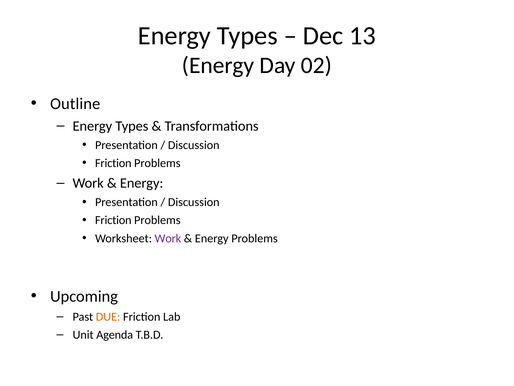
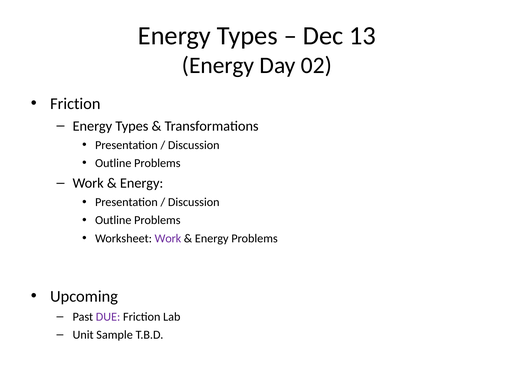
Outline: Outline -> Friction (75, 104)
Friction: Friction -> Outline (113, 163)
Friction: Friction -> Outline (113, 220)
DUE colour: orange -> purple (108, 316)
Agenda: Agenda -> Sample (115, 334)
